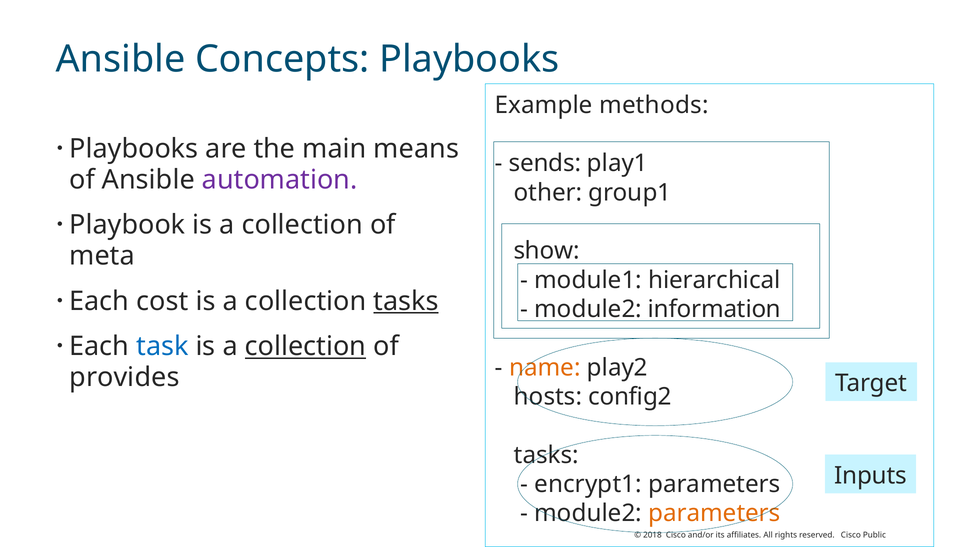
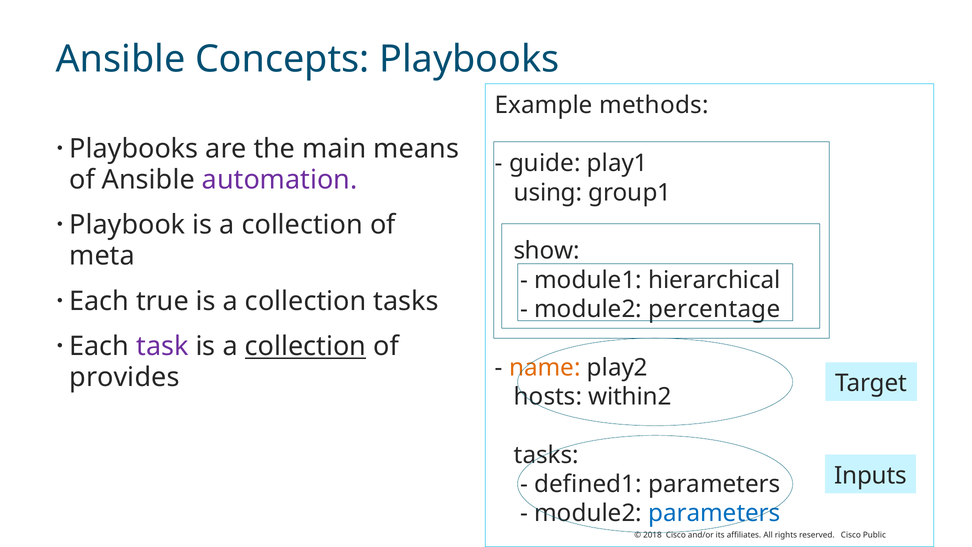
sends: sends -> guide (545, 163)
other: other -> using (548, 192)
cost: cost -> true (163, 301)
tasks underline: present -> none (406, 301)
information: information -> percentage (714, 309)
task colour: blue -> purple (162, 346)
config2: config2 -> within2 (630, 397)
encrypt1: encrypt1 -> defined1 (588, 484)
parameters colour: orange -> blue (714, 513)
